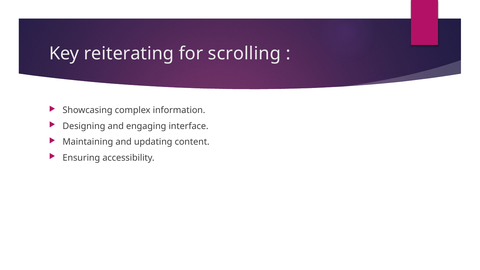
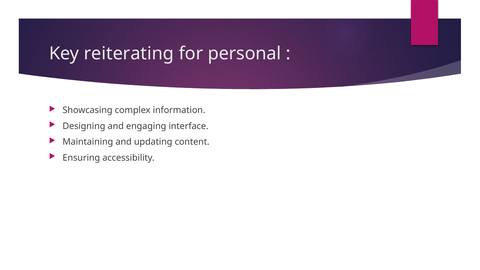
scrolling: scrolling -> personal (245, 54)
